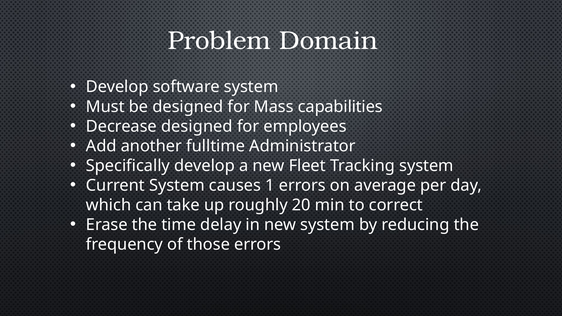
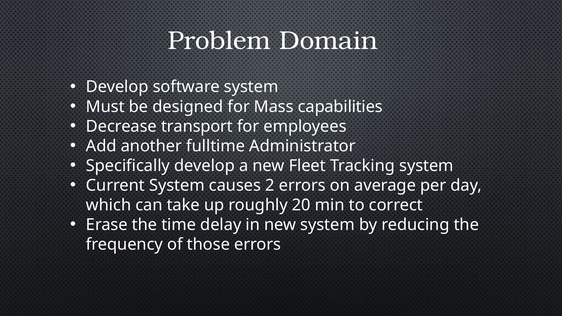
Decrease designed: designed -> transport (197, 126)
1: 1 -> 2 (270, 185)
